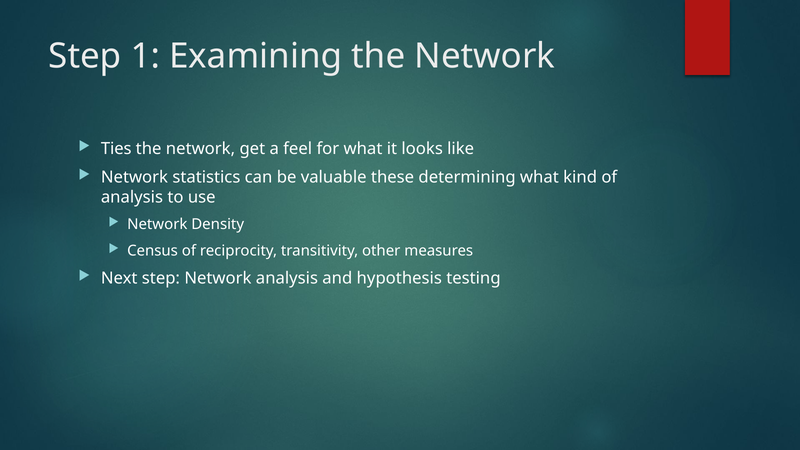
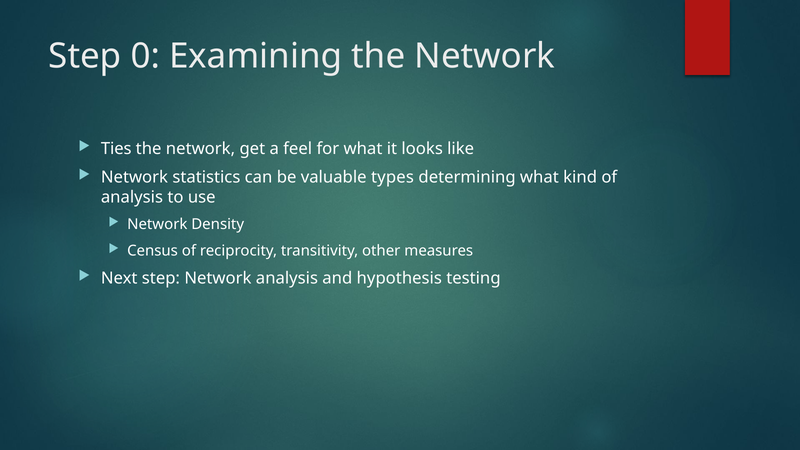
1: 1 -> 0 (145, 56)
these: these -> types (392, 177)
